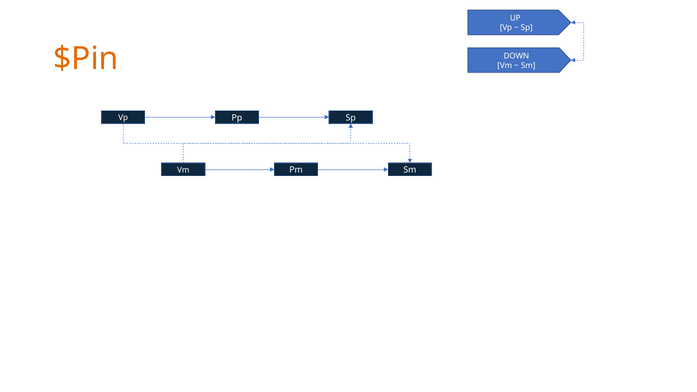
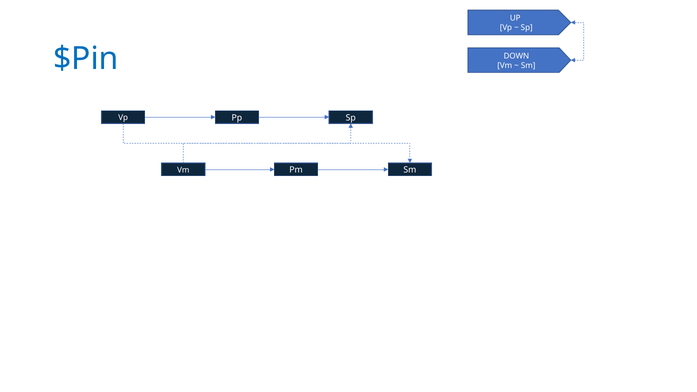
$Pin colour: orange -> blue (86, 59)
